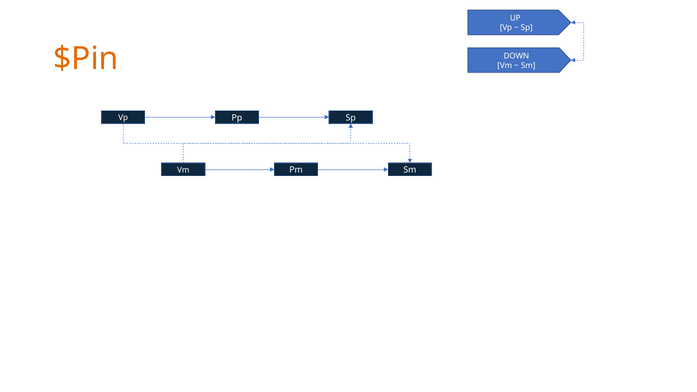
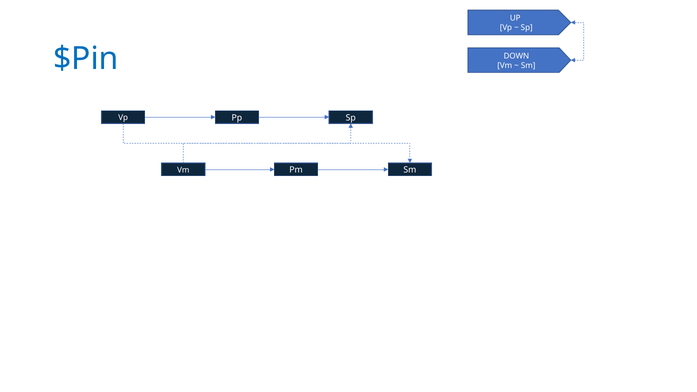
$Pin colour: orange -> blue (86, 59)
